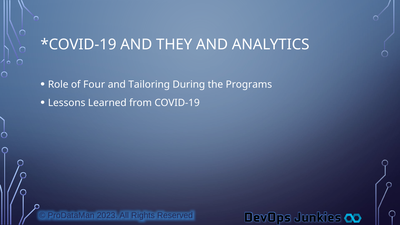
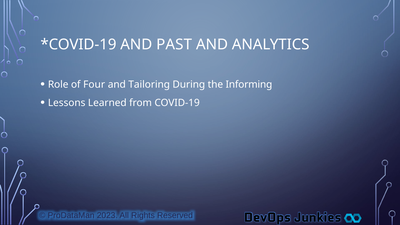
THEY: THEY -> PAST (174, 44)
Programs: Programs -> Informing (249, 84)
